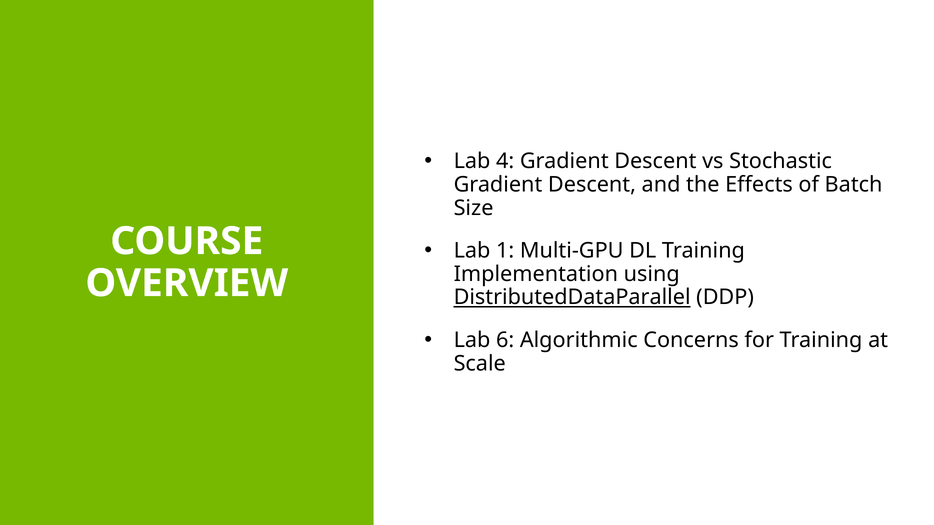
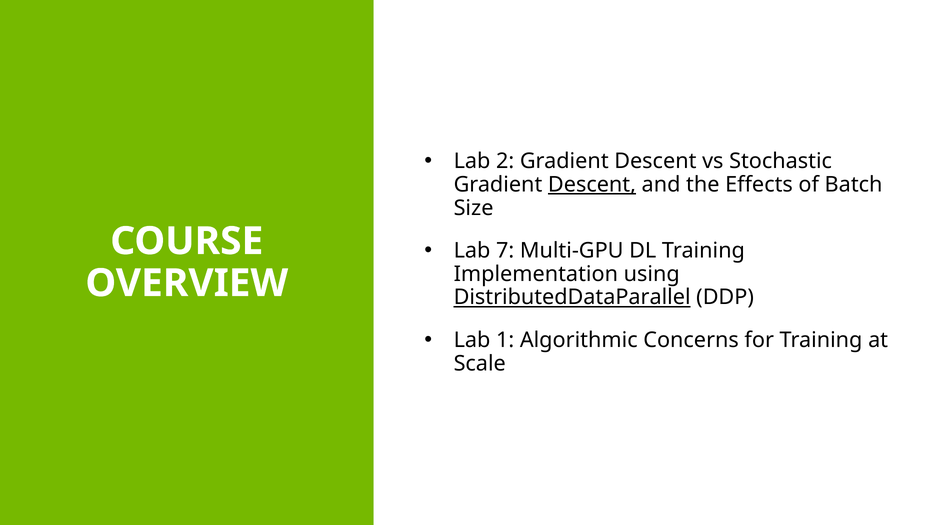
4: 4 -> 2 (505, 161)
Descent underline: none -> present (592, 185)
1: 1 -> 7 (505, 251)
6: 6 -> 1 (505, 340)
